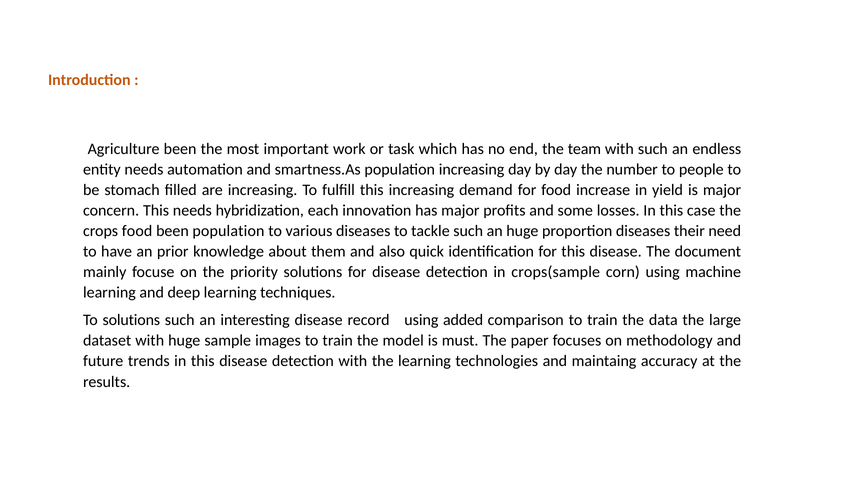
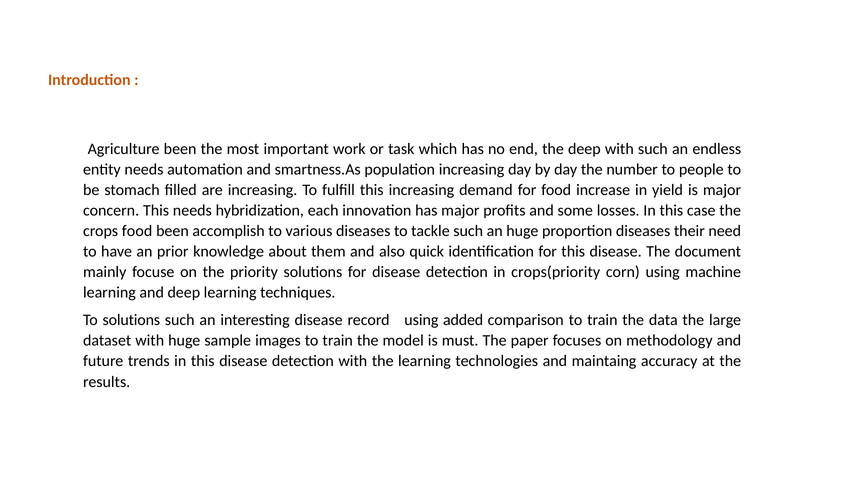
the team: team -> deep (584, 149)
been population: population -> accomplish (229, 231)
crops(sample: crops(sample -> crops(priority (556, 272)
